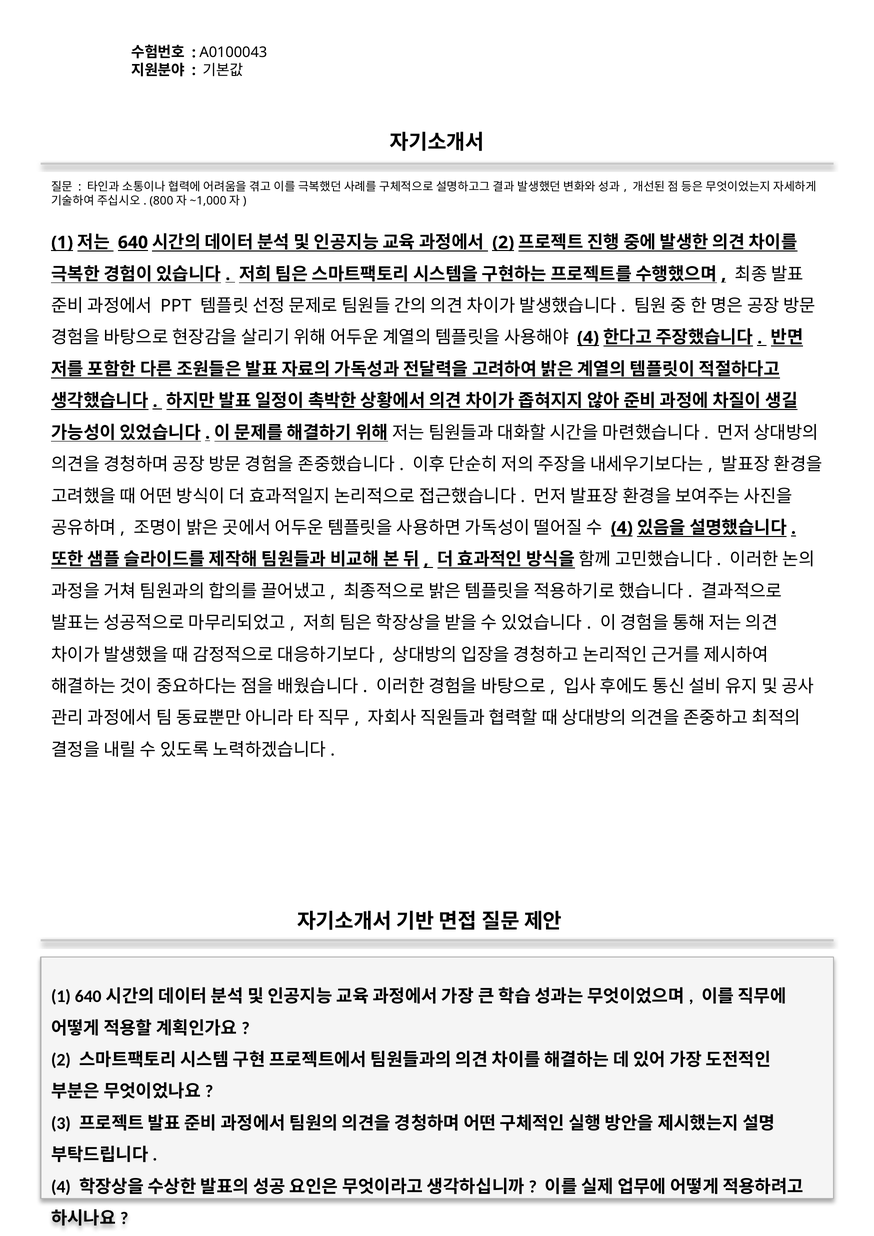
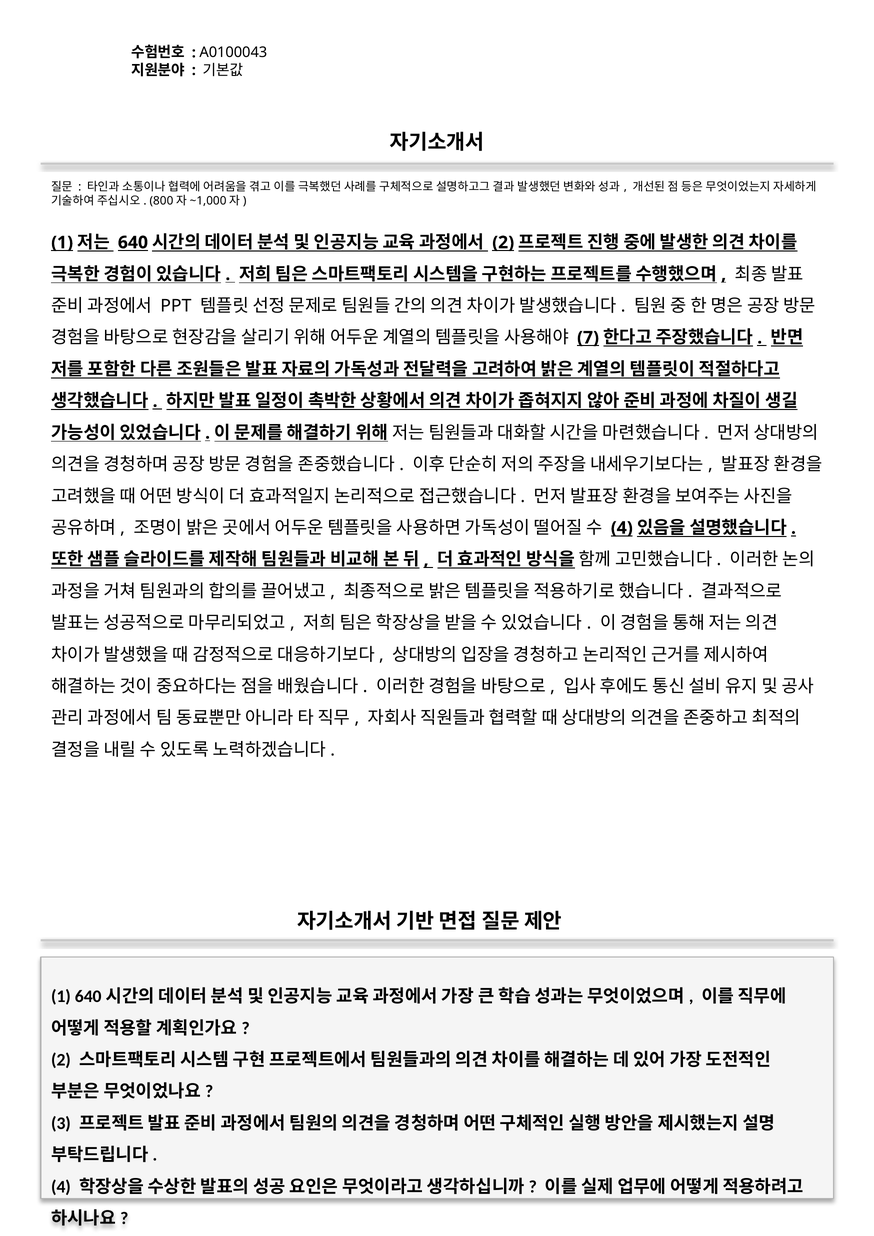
4: 4 -> 7 (588, 338)
